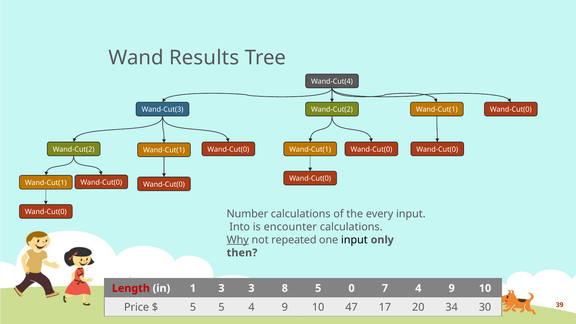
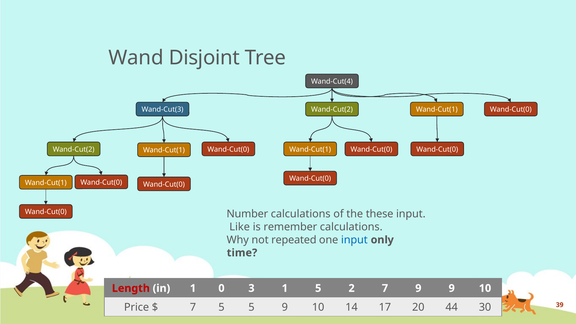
Results: Results -> Disjoint (204, 58)
every: every -> these (380, 214)
Into: Into -> Like (240, 227)
encounter: encounter -> remember (290, 227)
Why underline: present -> none (238, 240)
input colour: black -> blue (354, 240)
then: then -> time (242, 253)
1 3: 3 -> 0 (221, 288)
3 8: 8 -> 1 (285, 288)
0: 0 -> 2 (352, 288)
7 4: 4 -> 9 (418, 288)
5: 5 -> 7 (193, 307)
5 4: 4 -> 5 (251, 307)
47: 47 -> 14 (352, 307)
34: 34 -> 44 (452, 307)
